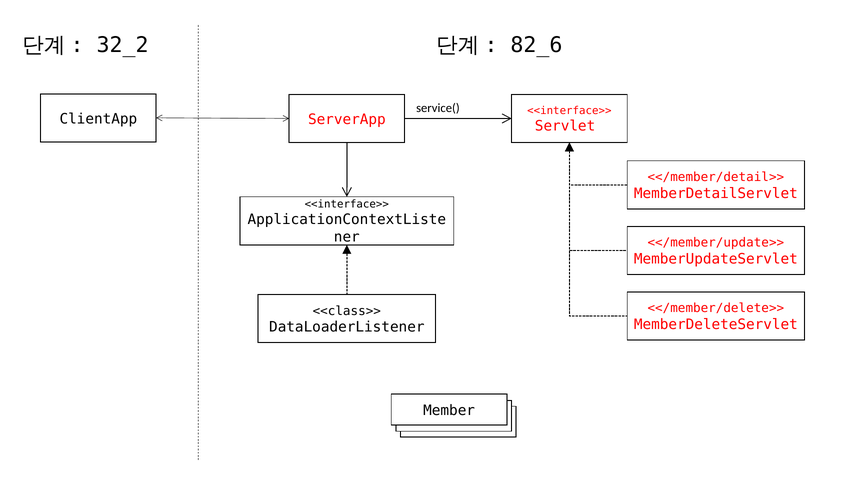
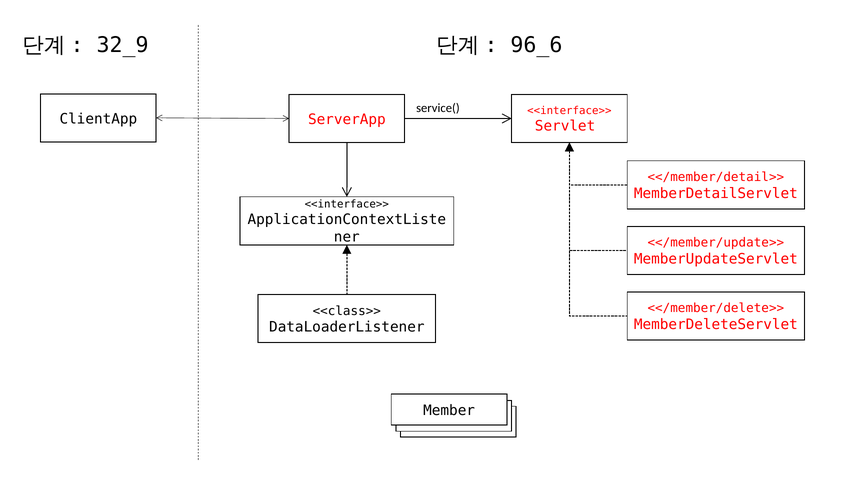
32_2: 32_2 -> 32_9 (123, 45)
82_6: 82_6 -> 96_6 (536, 45)
